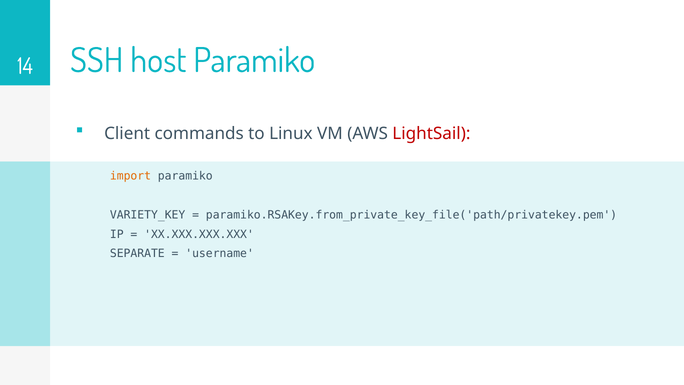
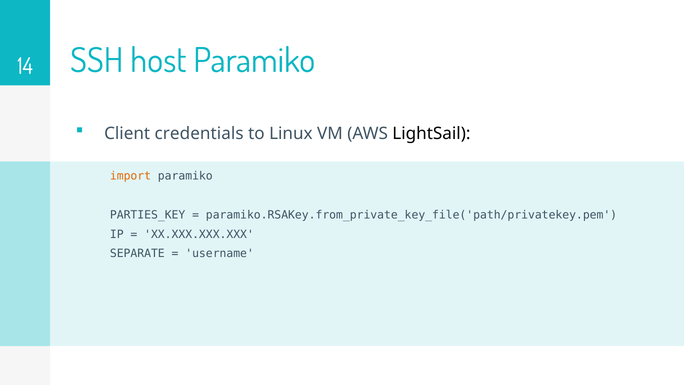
commands: commands -> credentials (199, 133)
LightSail colour: red -> black (431, 133)
VARIETY_KEY: VARIETY_KEY -> PARTIES_KEY (148, 215)
